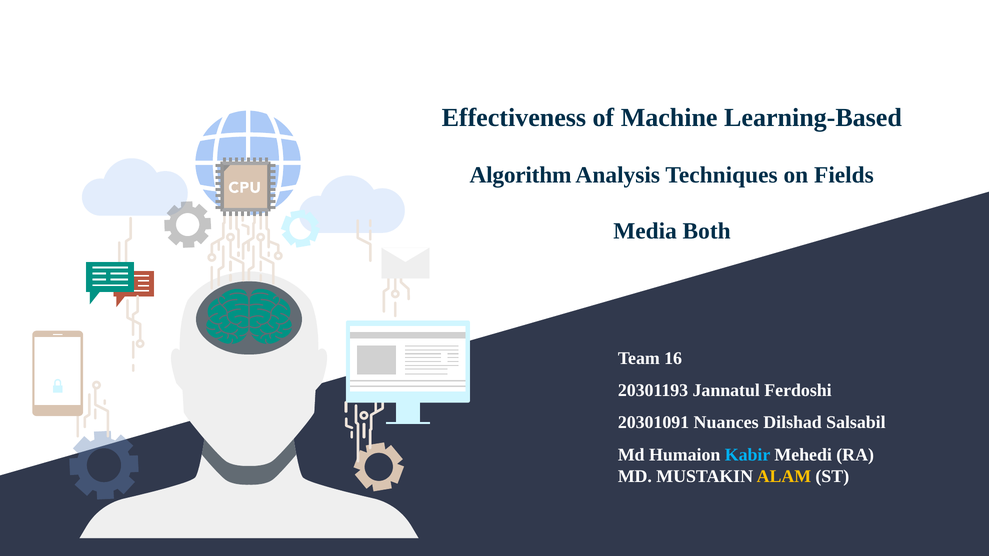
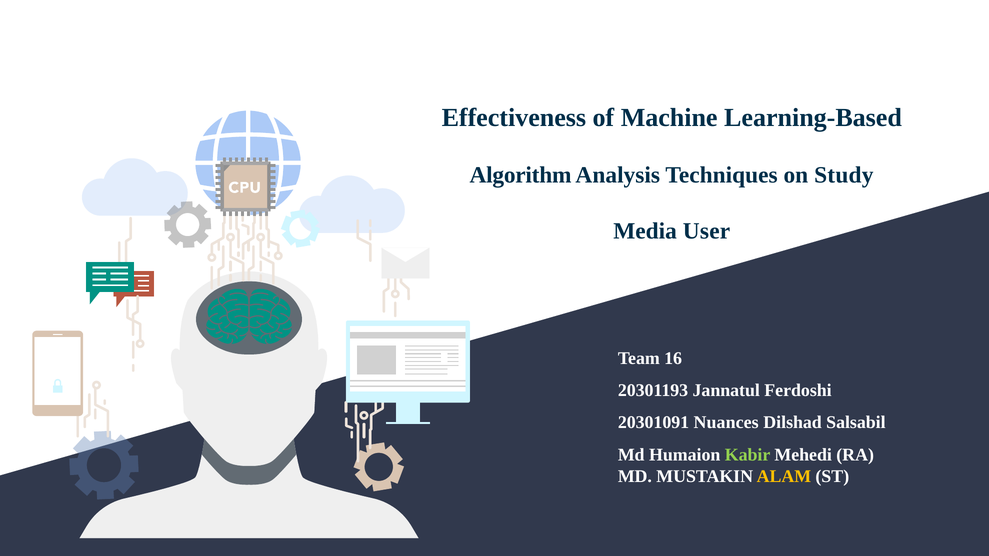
Fields: Fields -> Study (844, 175)
Both: Both -> User (707, 231)
Kabir colour: light blue -> light green (748, 455)
